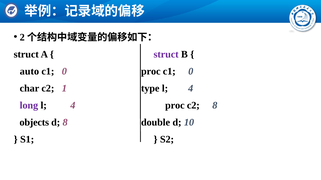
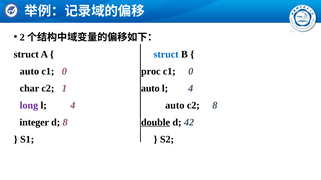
struct colour: purple -> blue (166, 54)
1 type: type -> auto (150, 89)
4 proc: proc -> auto (175, 106)
objects: objects -> integer (34, 123)
double underline: none -> present (156, 123)
10: 10 -> 42 (189, 123)
